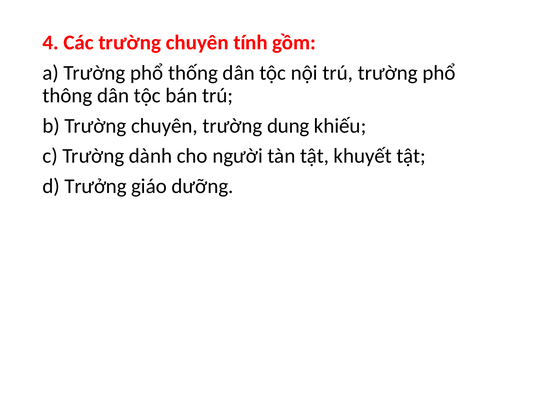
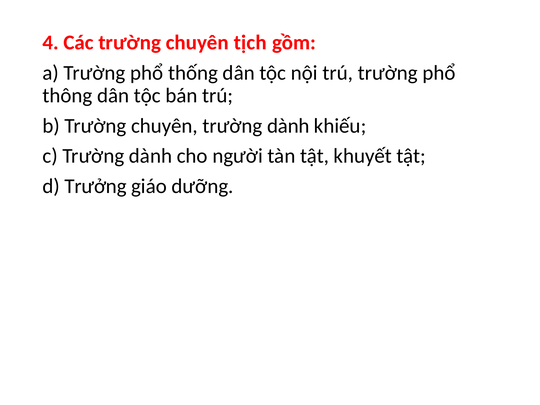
tính: tính -> tịch (250, 43)
chuyên trường dung: dung -> dành (288, 126)
